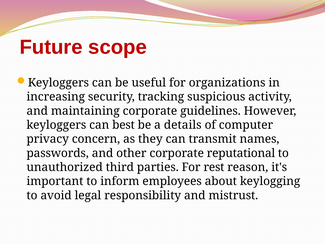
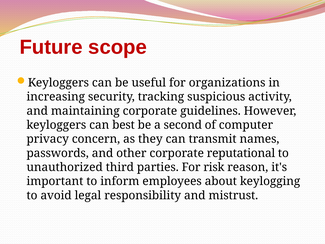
details: details -> second (183, 125)
rest: rest -> risk (214, 167)
